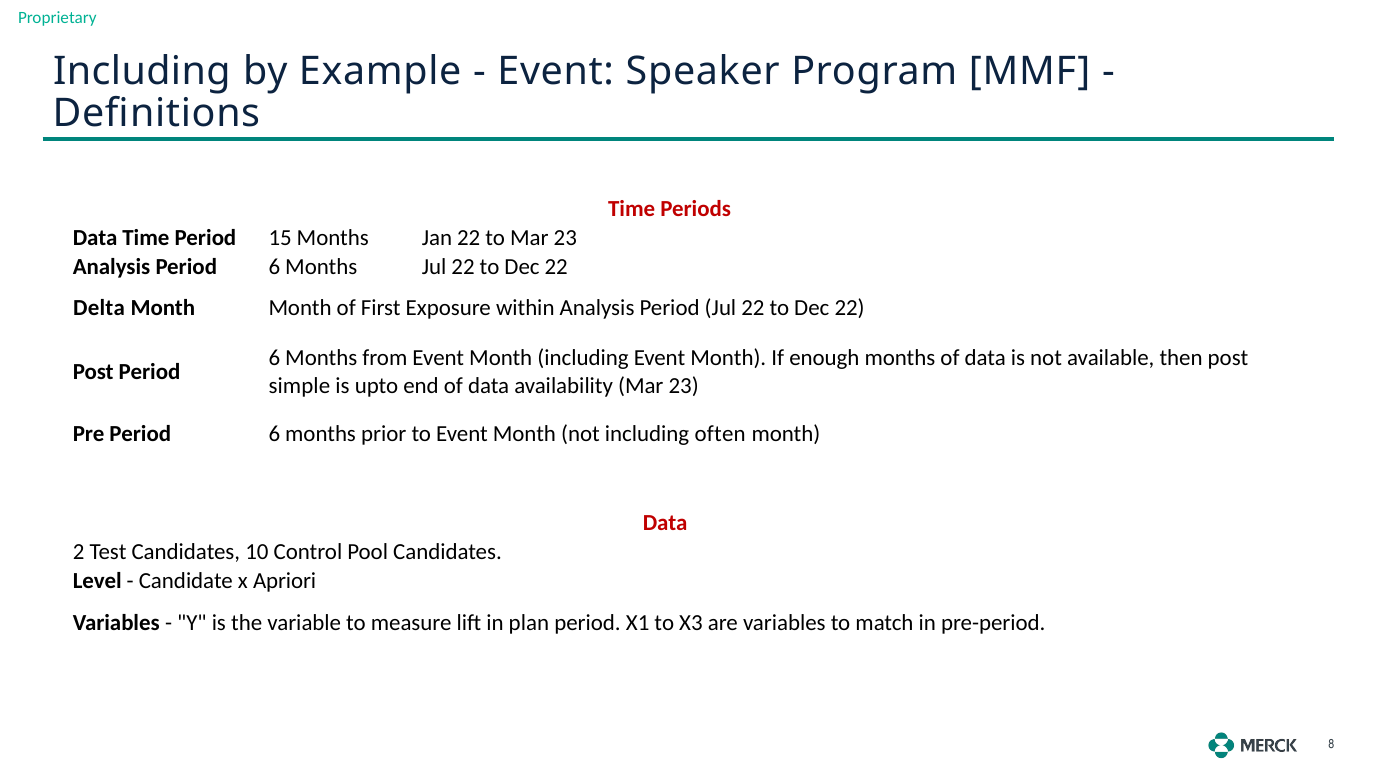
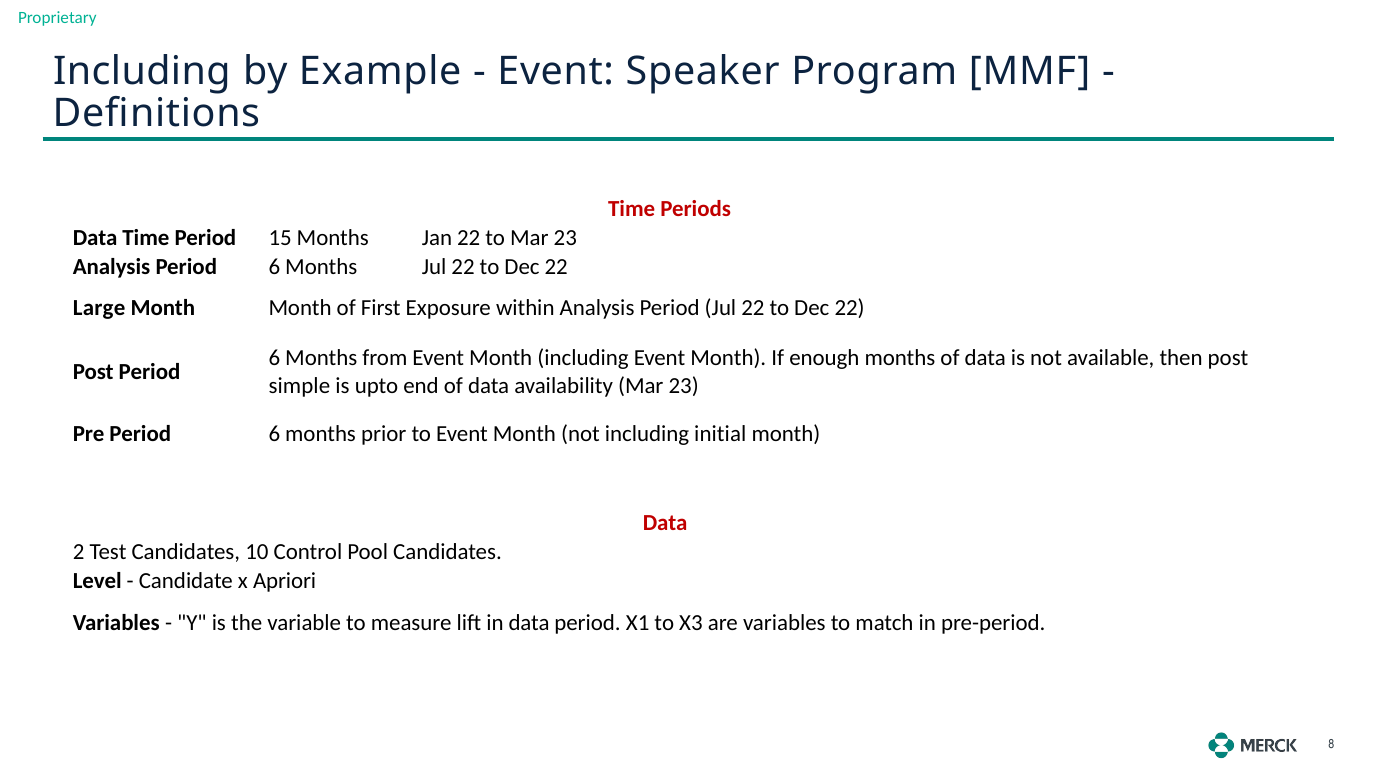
Delta: Delta -> Large (99, 307)
often: often -> initial (720, 433)
in plan: plan -> data (529, 623)
